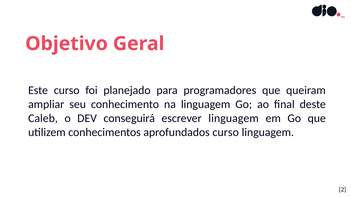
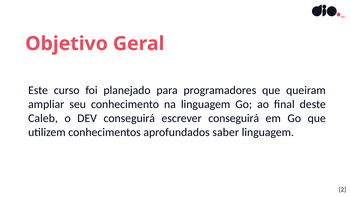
escrever linguagem: linguagem -> conseguirá (234, 118)
aprofundados curso: curso -> saber (226, 132)
